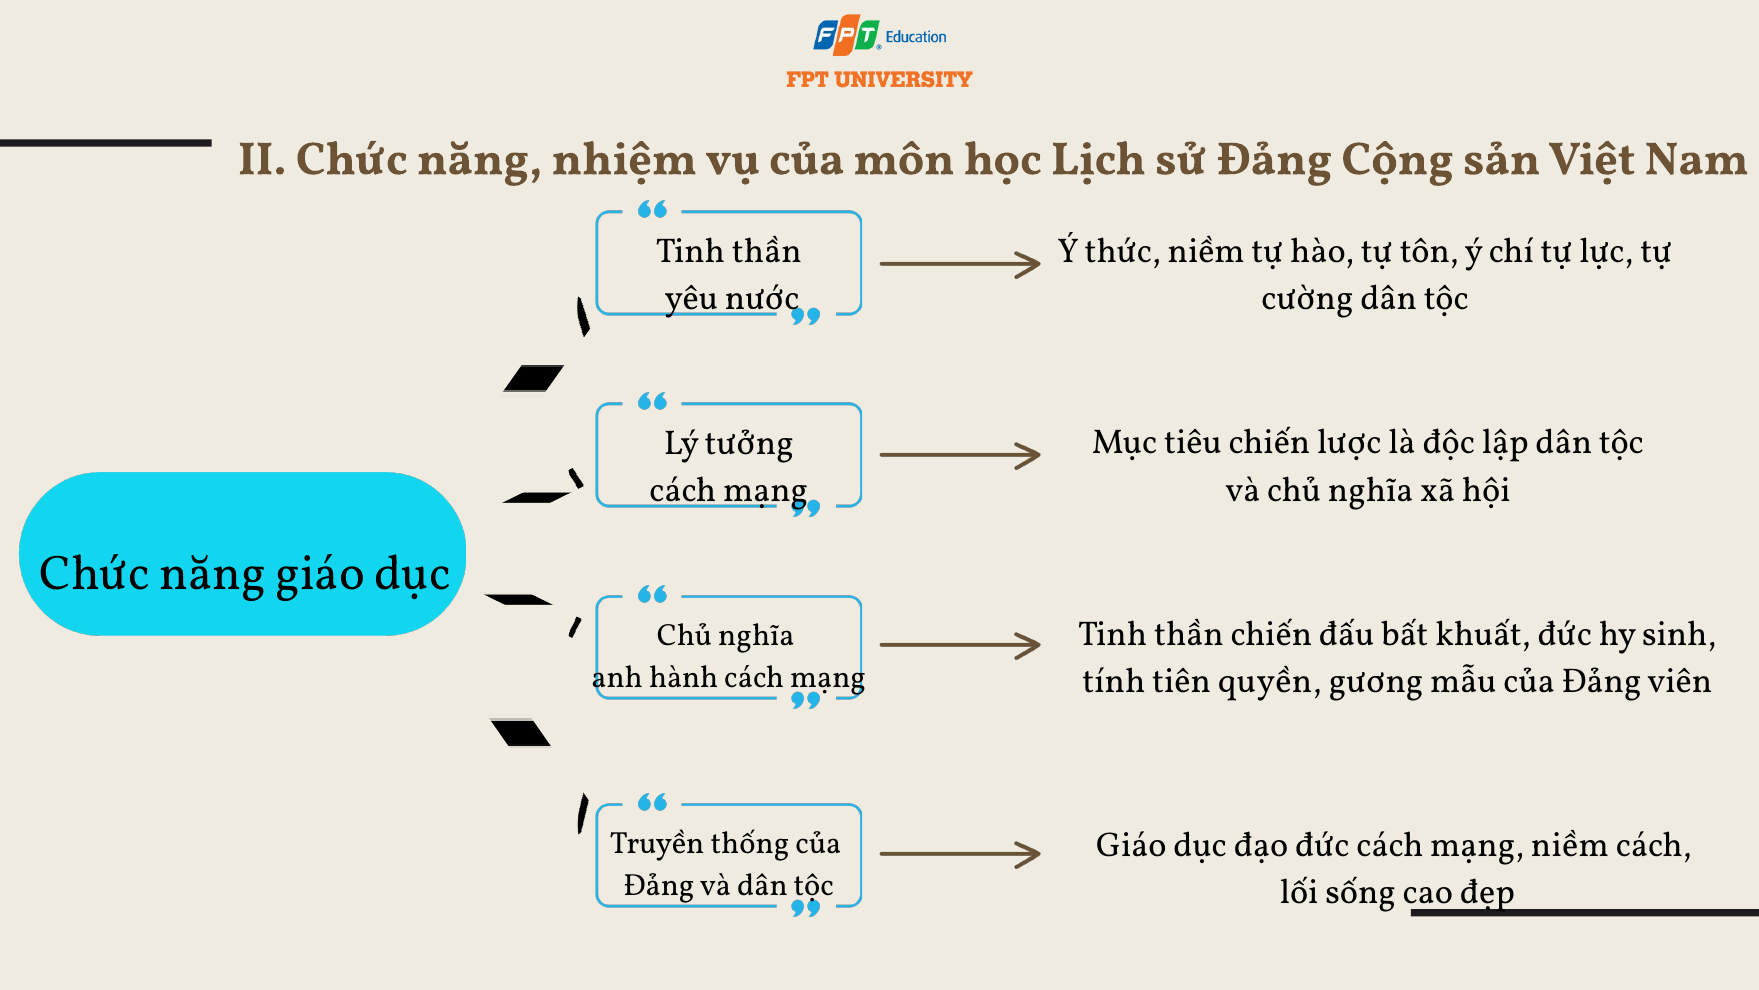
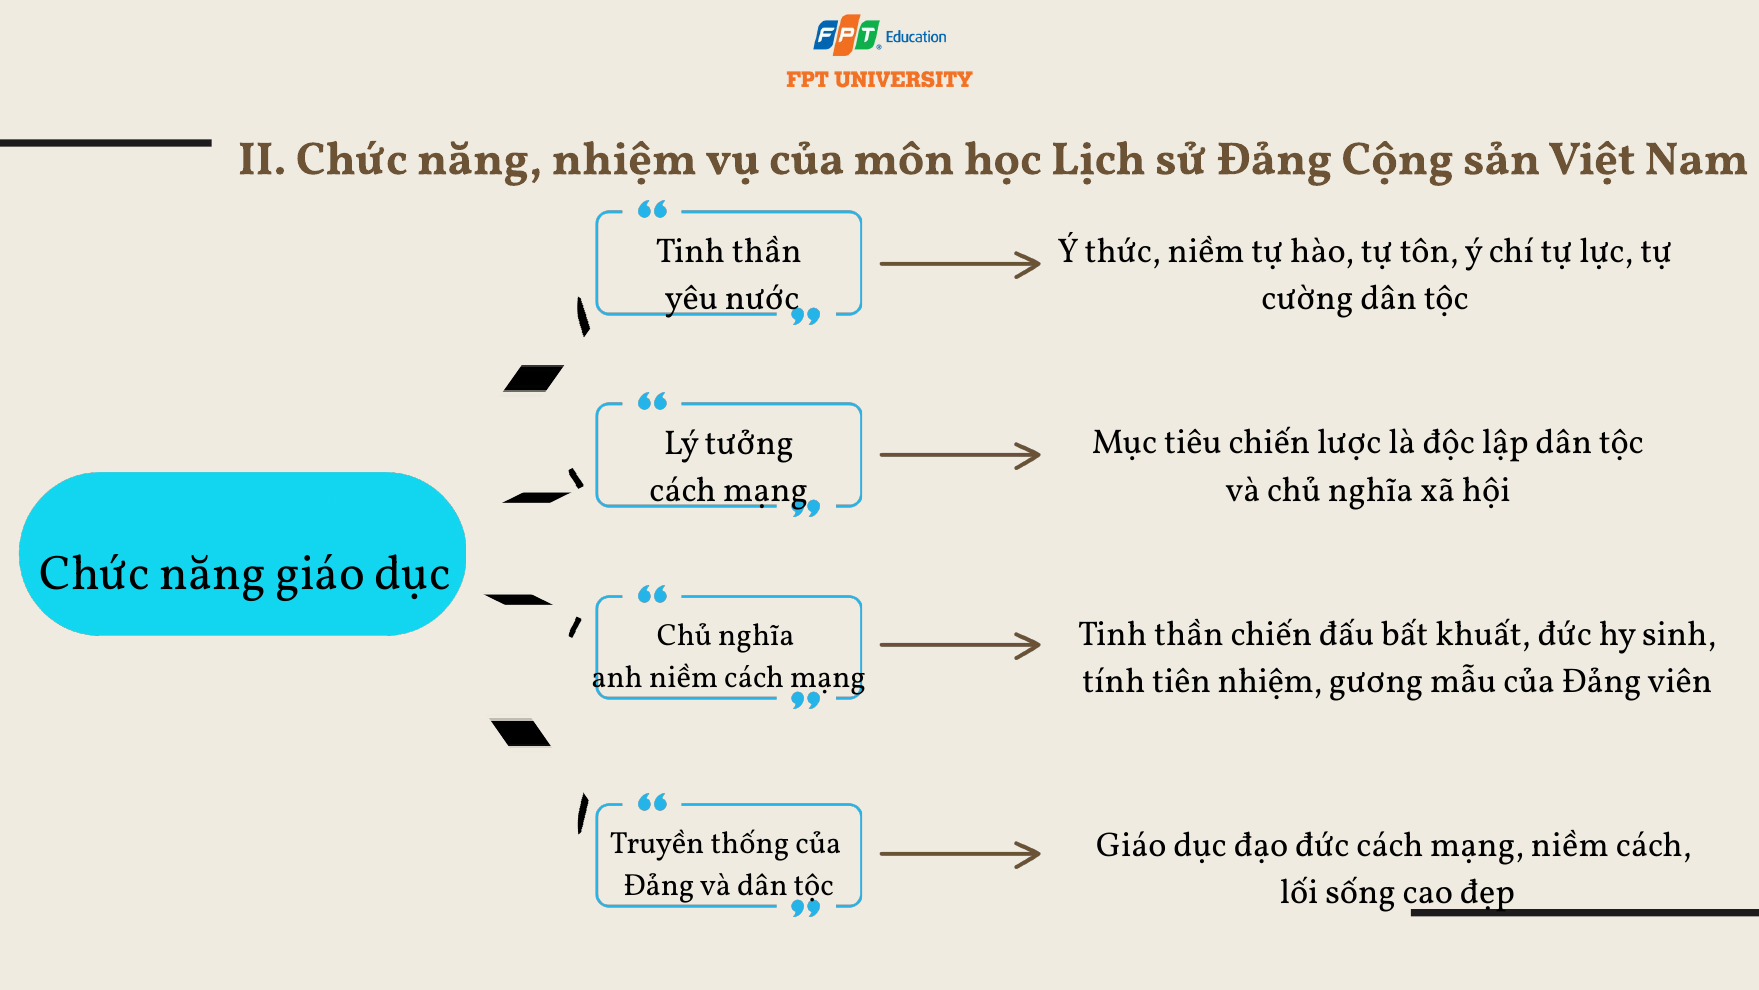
anh hành: hành -> niềm (684, 677)
tiên quyền: quyền -> nhiệm (1270, 681)
